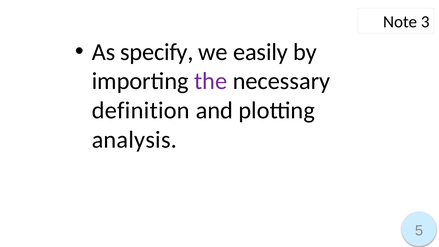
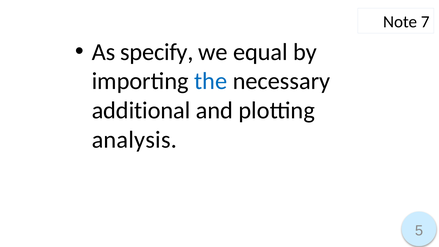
3: 3 -> 7 (425, 22)
easily: easily -> equal (260, 52)
the colour: purple -> blue (211, 81)
definition: definition -> additional (141, 111)
